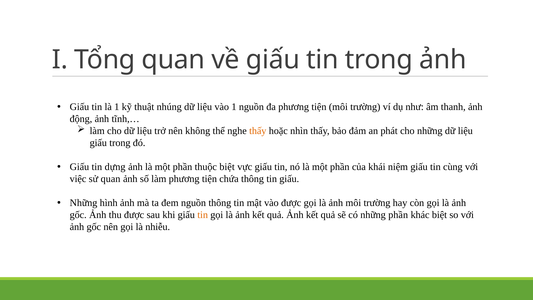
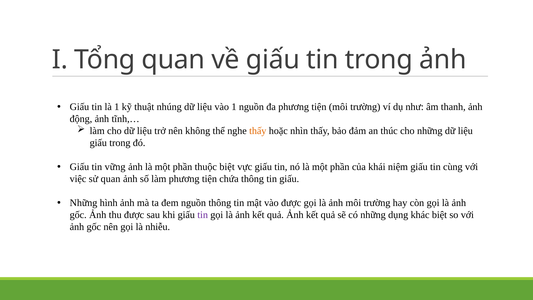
phát: phát -> thúc (389, 131)
dựng: dựng -> vững (115, 167)
tin colour: orange -> purple (203, 215)
những phần: phần -> dụng (398, 215)
